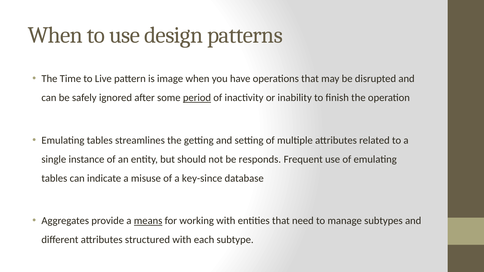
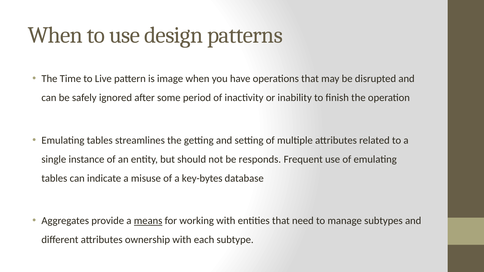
period underline: present -> none (197, 98)
key-since: key-since -> key-bytes (202, 178)
structured: structured -> ownership (147, 240)
